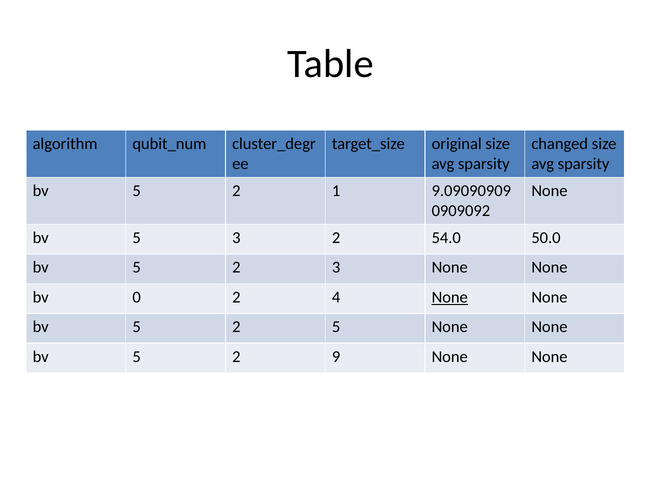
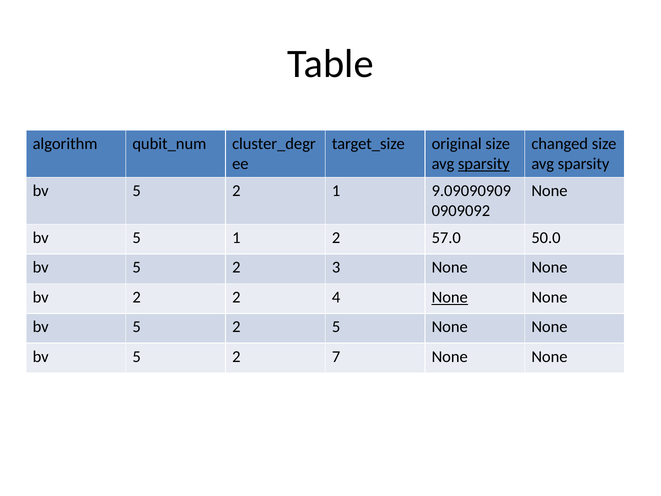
sparsity underline: none -> present (484, 164)
5 3: 3 -> 1 (236, 238)
54.0: 54.0 -> 57.0 (446, 238)
bv 0: 0 -> 2 (137, 297)
9: 9 -> 7 (336, 357)
